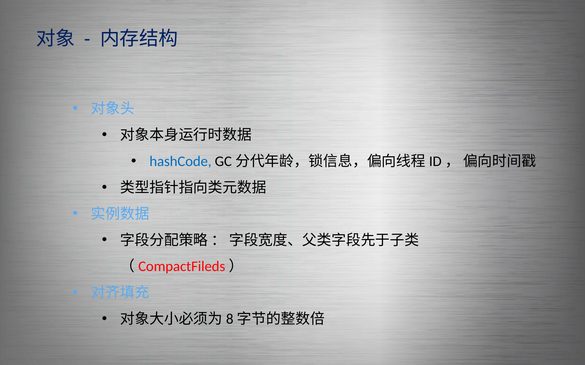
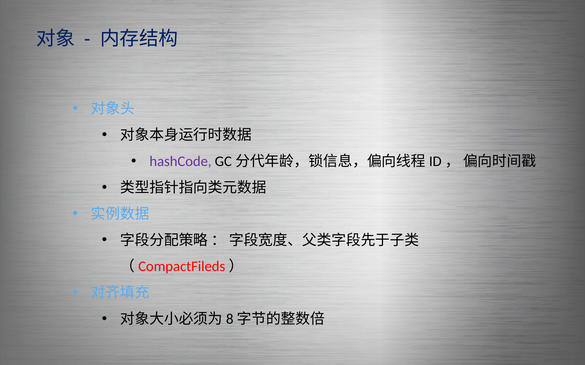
hashCode colour: blue -> purple (180, 162)
